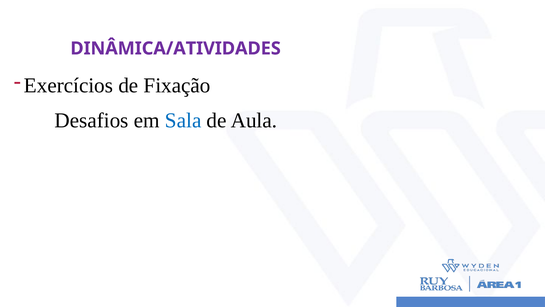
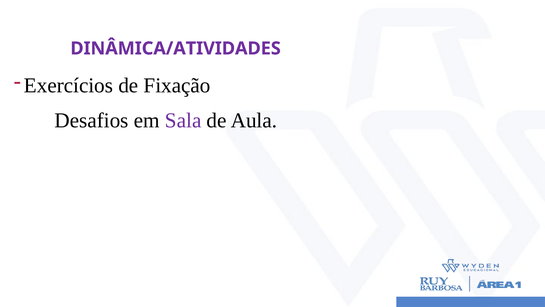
Sala colour: blue -> purple (183, 120)
